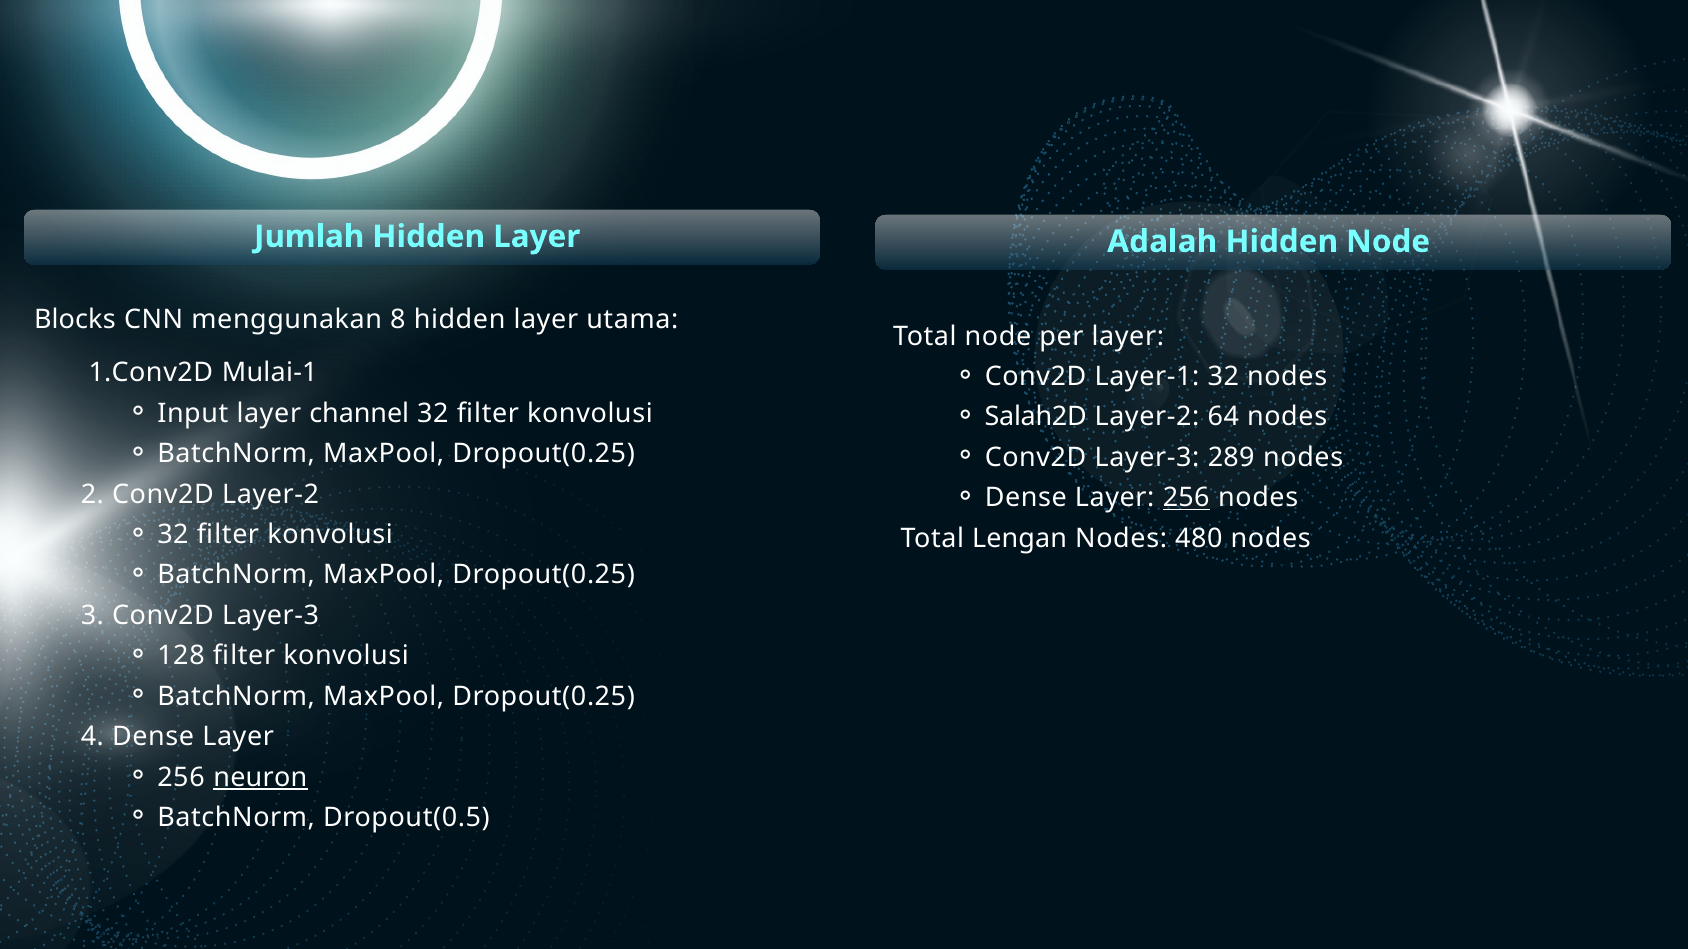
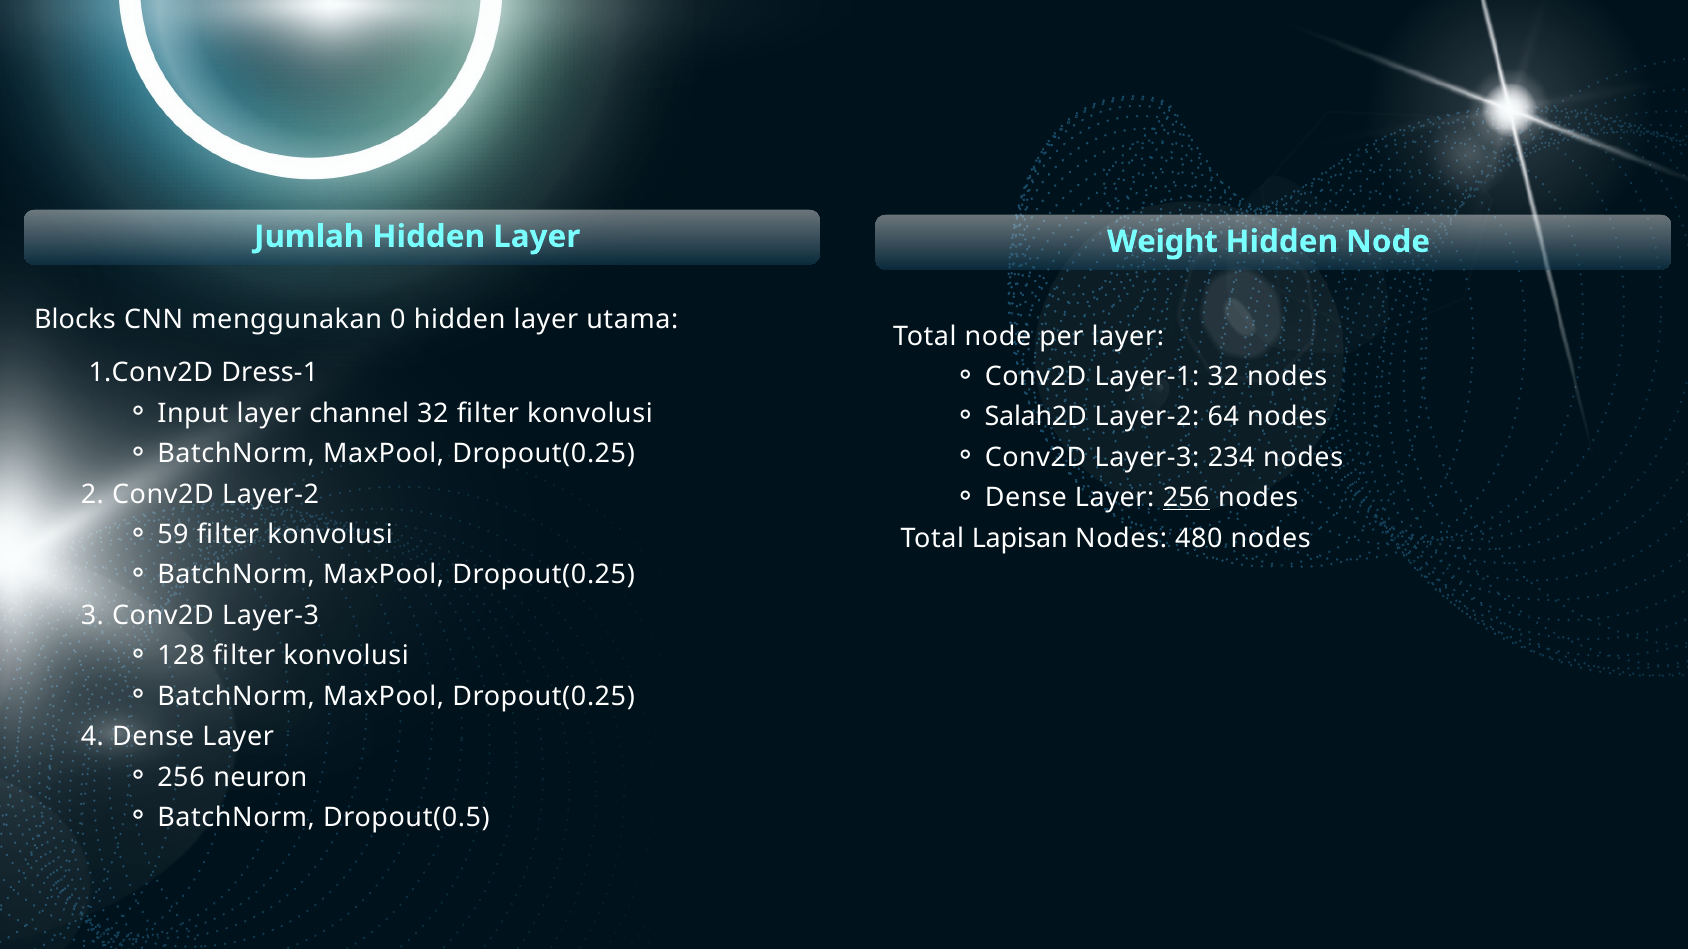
Adalah: Adalah -> Weight (1162, 242)
8: 8 -> 0 (398, 320)
Mulai-1: Mulai-1 -> Dress-1 (270, 373)
289: 289 -> 234 (1231, 458)
32: 32 -> 59 (173, 535)
Lengan: Lengan -> Lapisan (1020, 539)
neuron underline: present -> none (260, 778)
